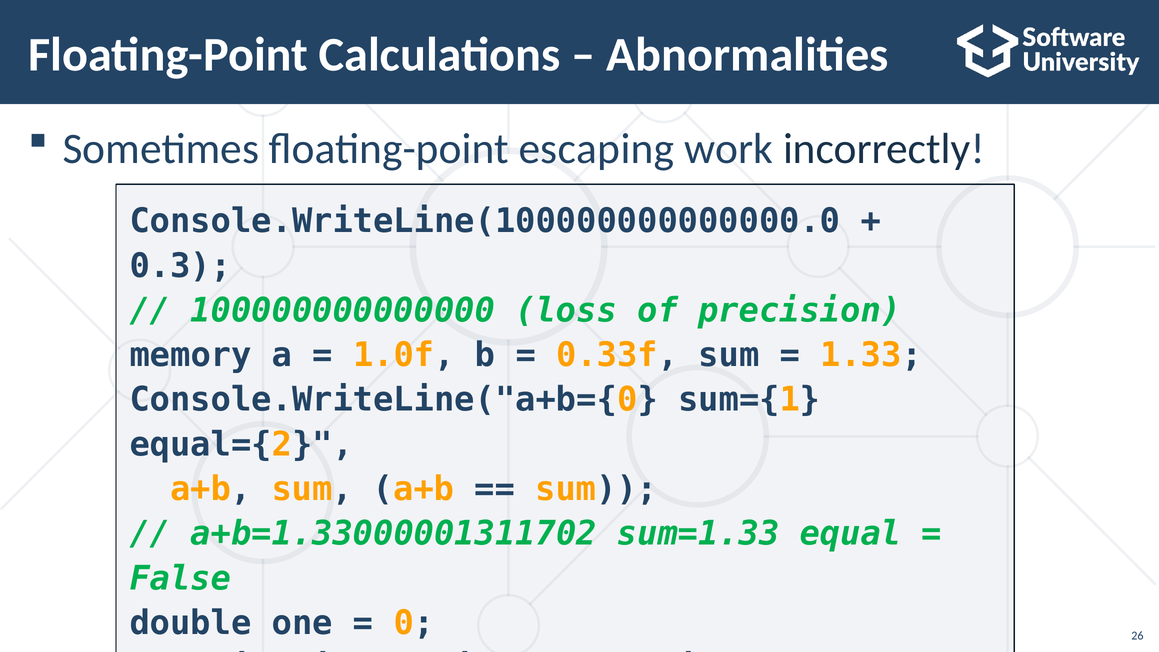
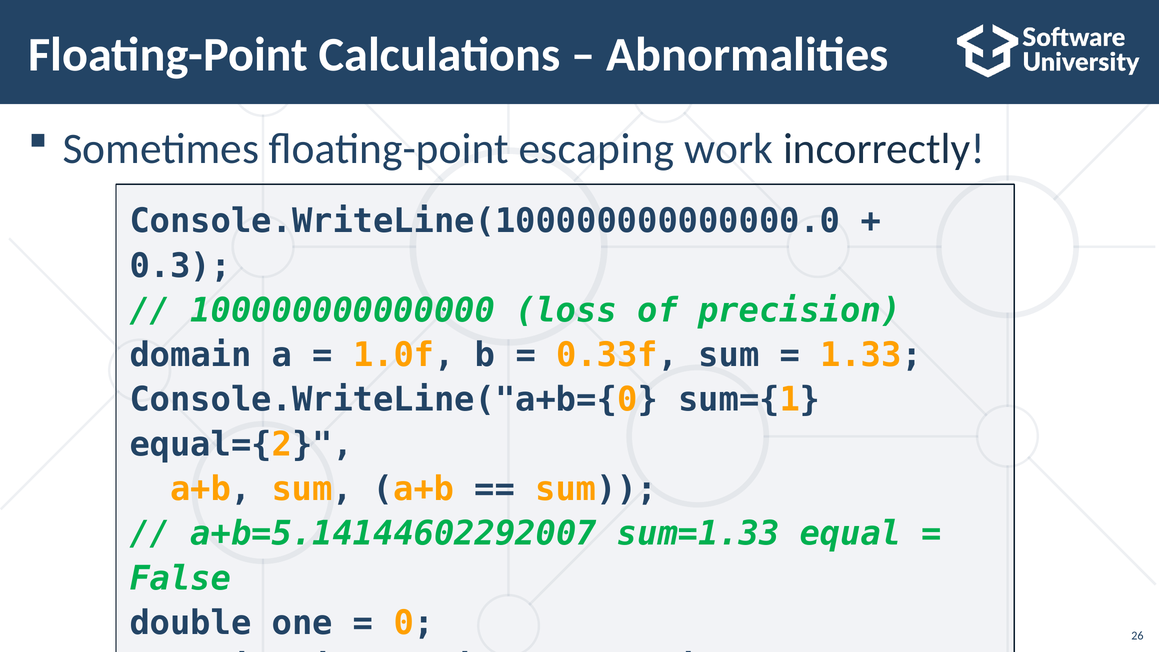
memory: memory -> domain (191, 355)
a+b=1.33000001311702: a+b=1.33000001311702 -> a+b=5.14144602292007 (394, 534)
